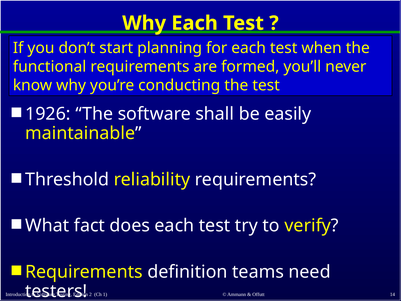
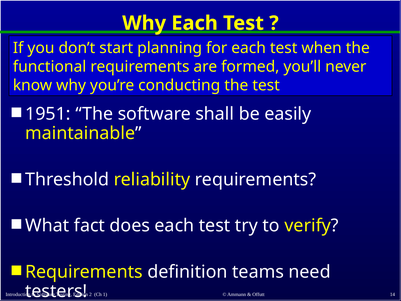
1926: 1926 -> 1951 (48, 114)
